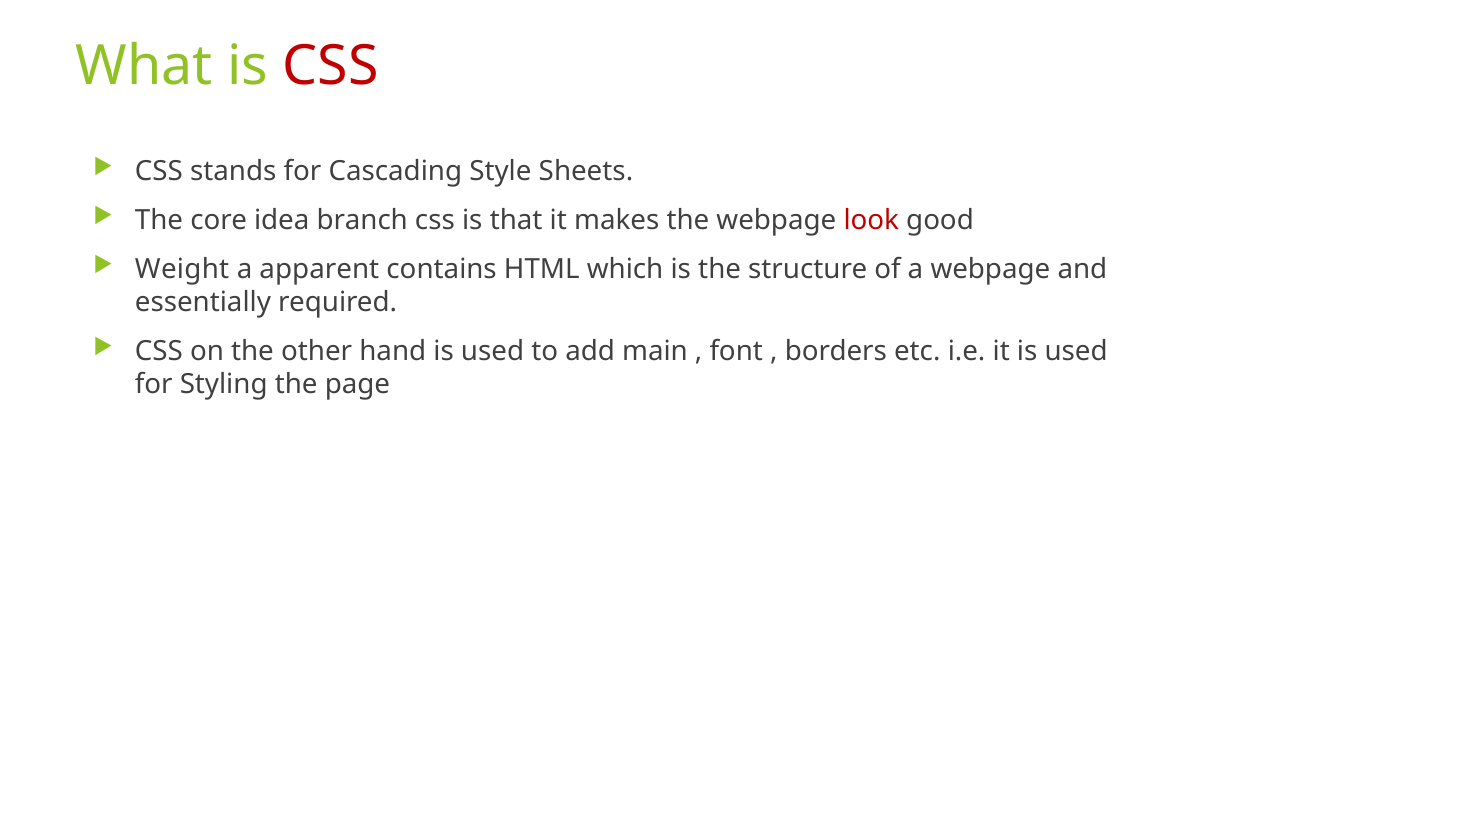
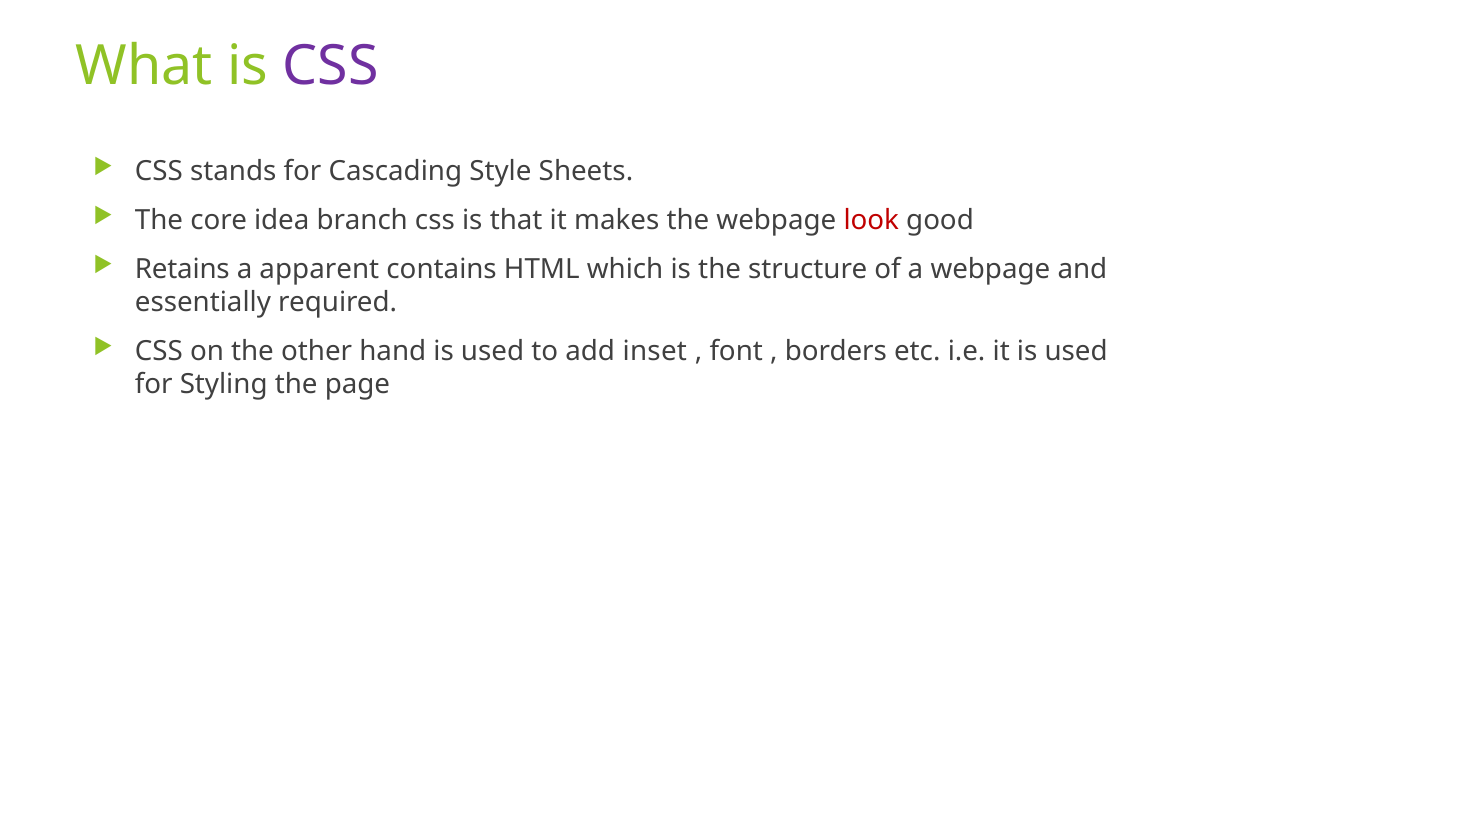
CSS colour: red -> purple (331, 66)
Weight: Weight -> Retains (182, 269)
main: main -> inset (655, 351)
